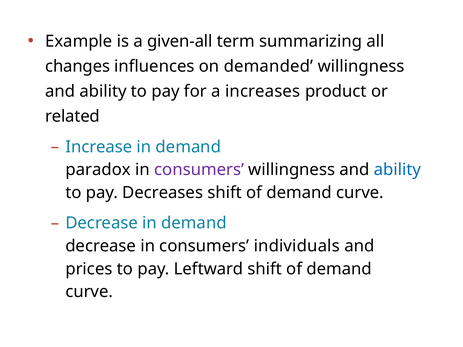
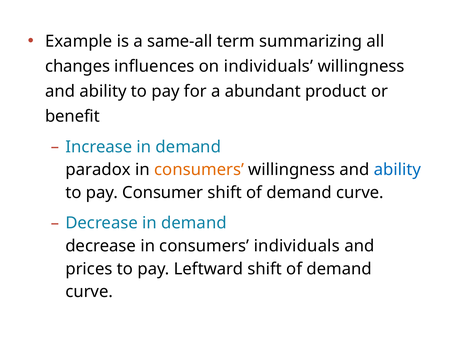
given-all: given-all -> same-all (180, 41)
on demanded: demanded -> individuals (268, 66)
increases: increases -> abundant (263, 91)
related: related -> benefit (73, 116)
consumers colour: purple -> orange (199, 170)
Decreases: Decreases -> Consumer (163, 193)
